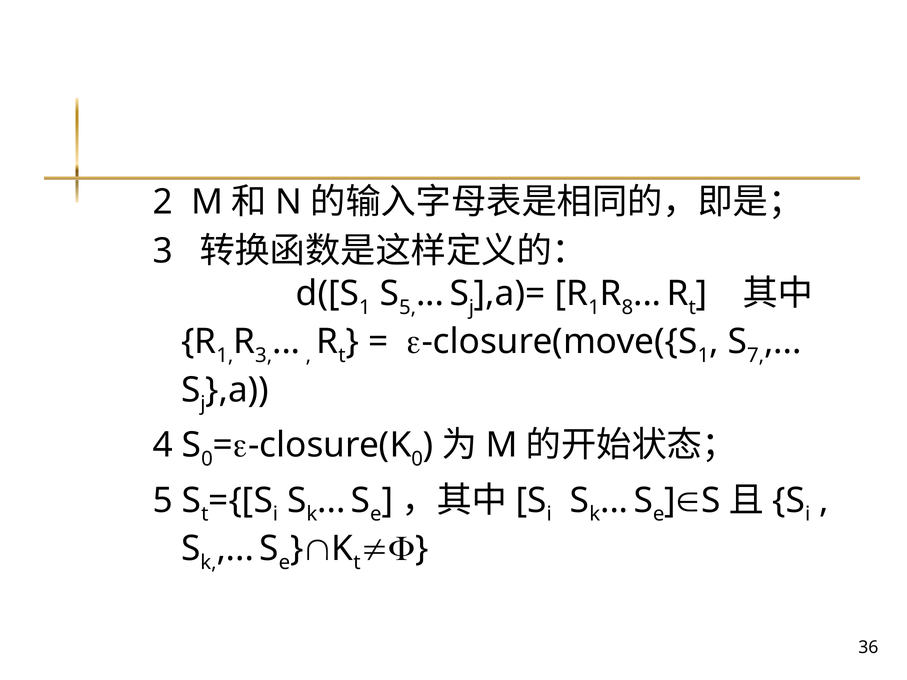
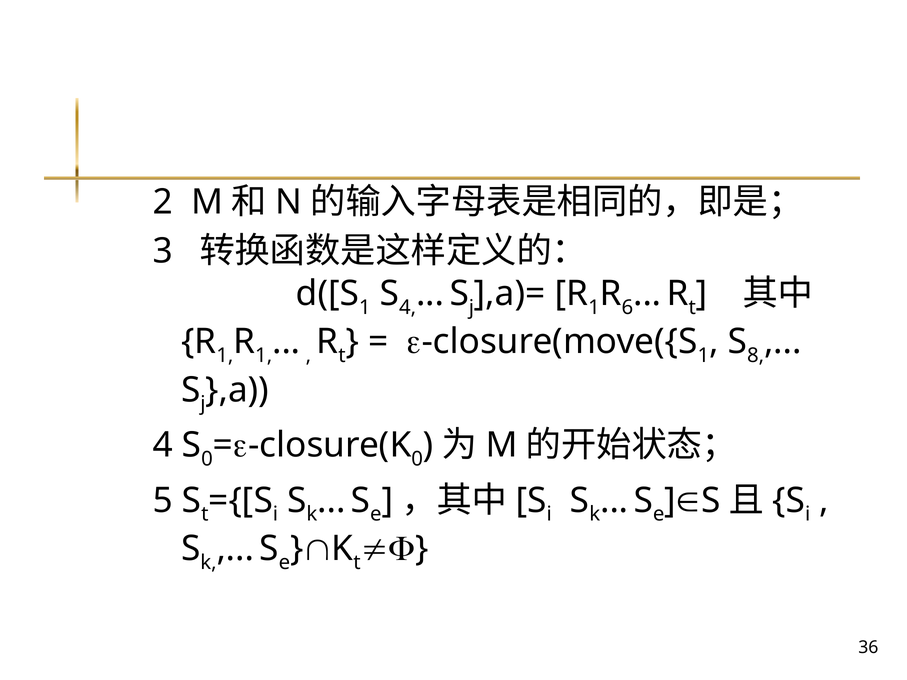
5: 5 -> 4 (408, 307)
8: 8 -> 6 (627, 307)
3: 3 -> 1 (264, 356)
7: 7 -> 8 (756, 356)
